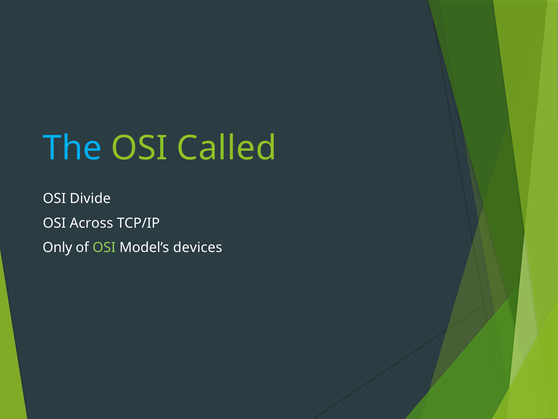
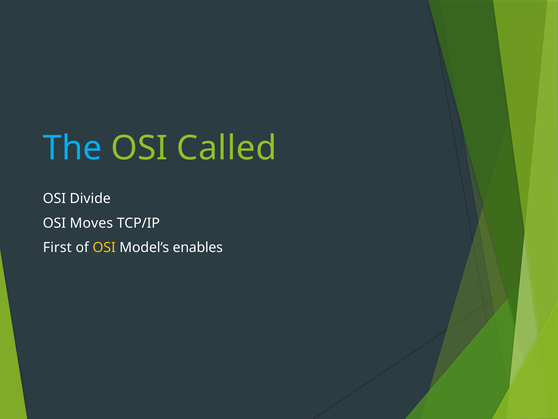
Across: Across -> Moves (91, 223)
Only: Only -> First (57, 247)
OSI colour: light green -> yellow (104, 247)
devices: devices -> enables (198, 247)
